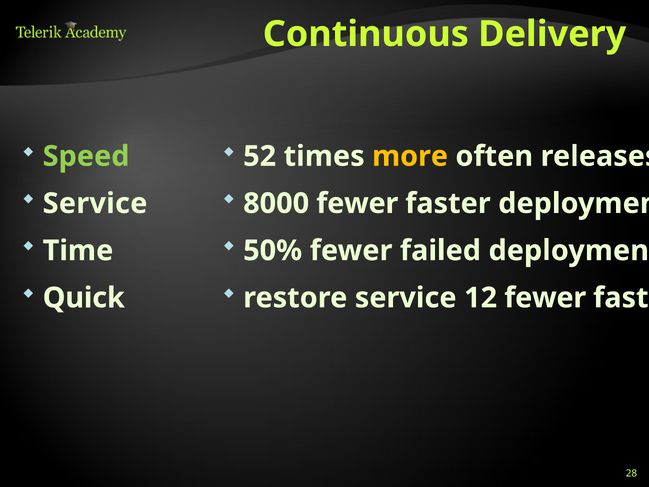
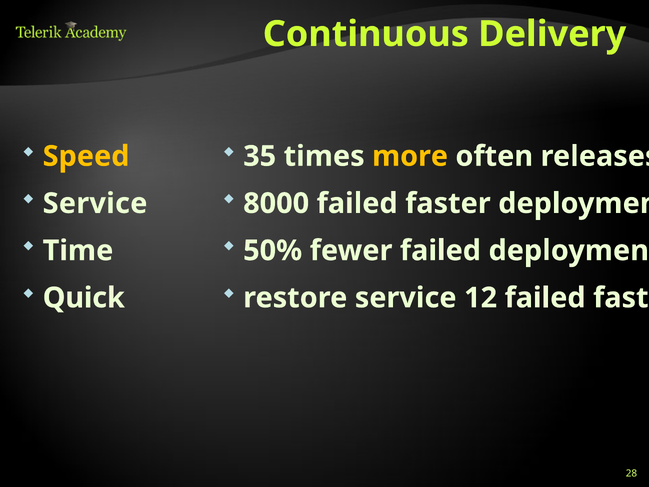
Speed colour: light green -> yellow (86, 156)
52: 52 -> 35 (260, 156)
8000 fewer: fewer -> failed (357, 203)
12 fewer: fewer -> failed (545, 298)
